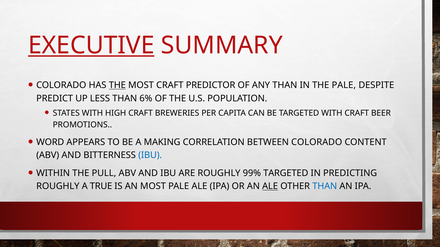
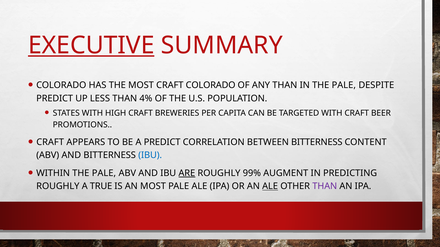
THE underline: present -> none (117, 85)
CRAFT PREDICTOR: PREDICTOR -> COLORADO (211, 85)
6%: 6% -> 4% (146, 99)
WORD: WORD -> CRAFT (50, 142)
A MAKING: MAKING -> PREDICT (162, 142)
BETWEEN COLORADO: COLORADO -> BITTERNESS (317, 142)
WITHIN THE PULL: PULL -> PALE (104, 173)
ARE underline: none -> present (187, 173)
99% TARGETED: TARGETED -> AUGMENT (286, 173)
THAN colour: blue -> purple (325, 187)
